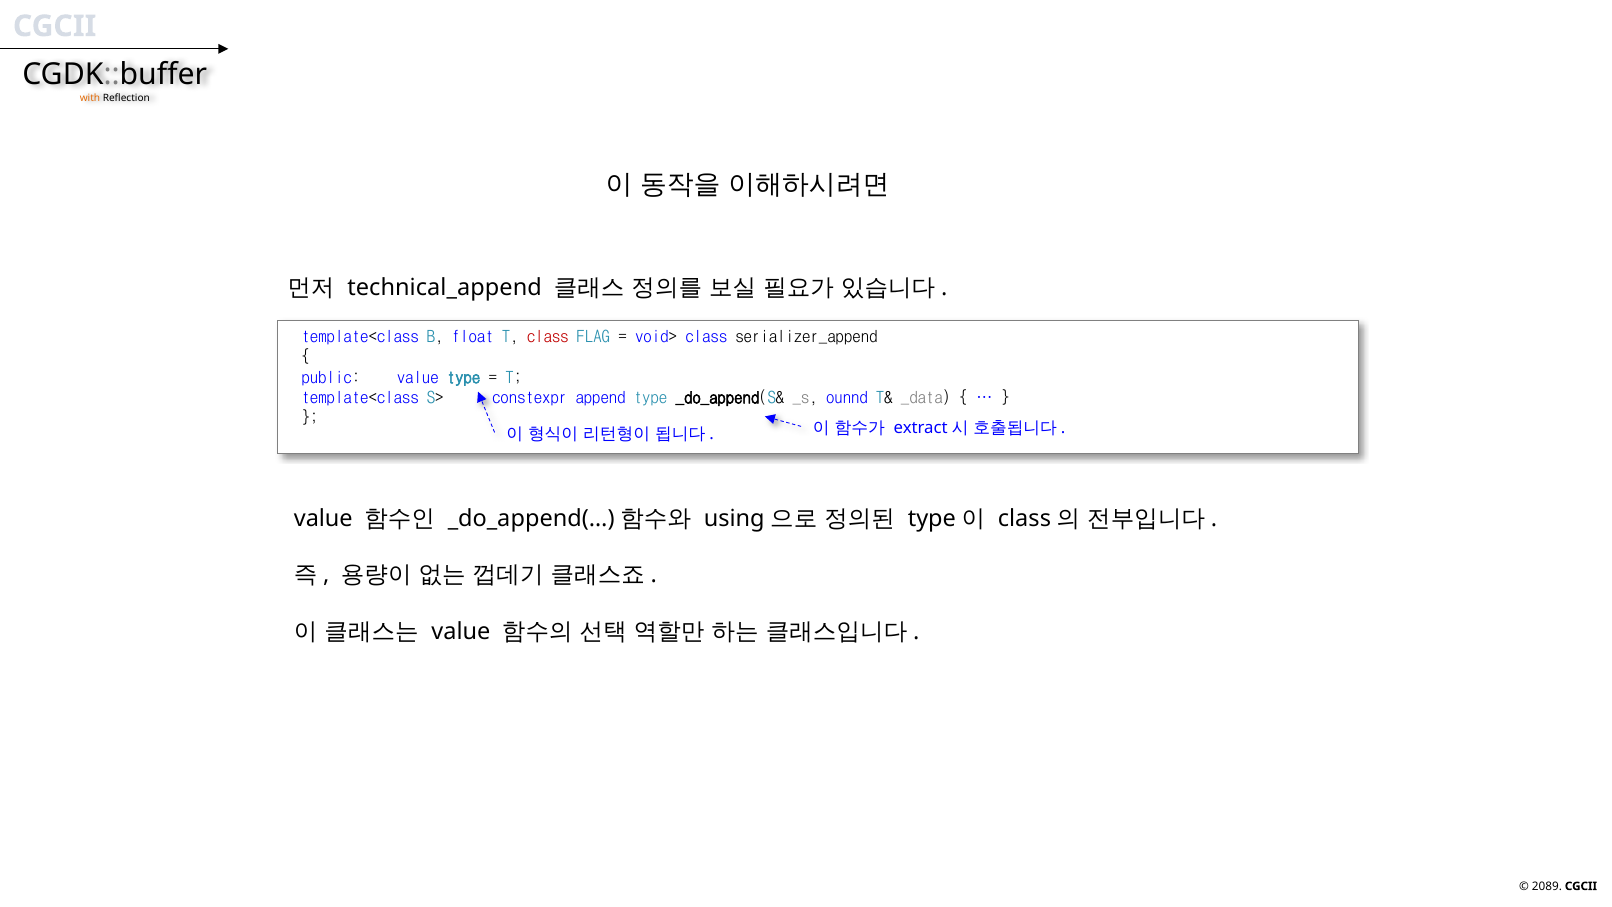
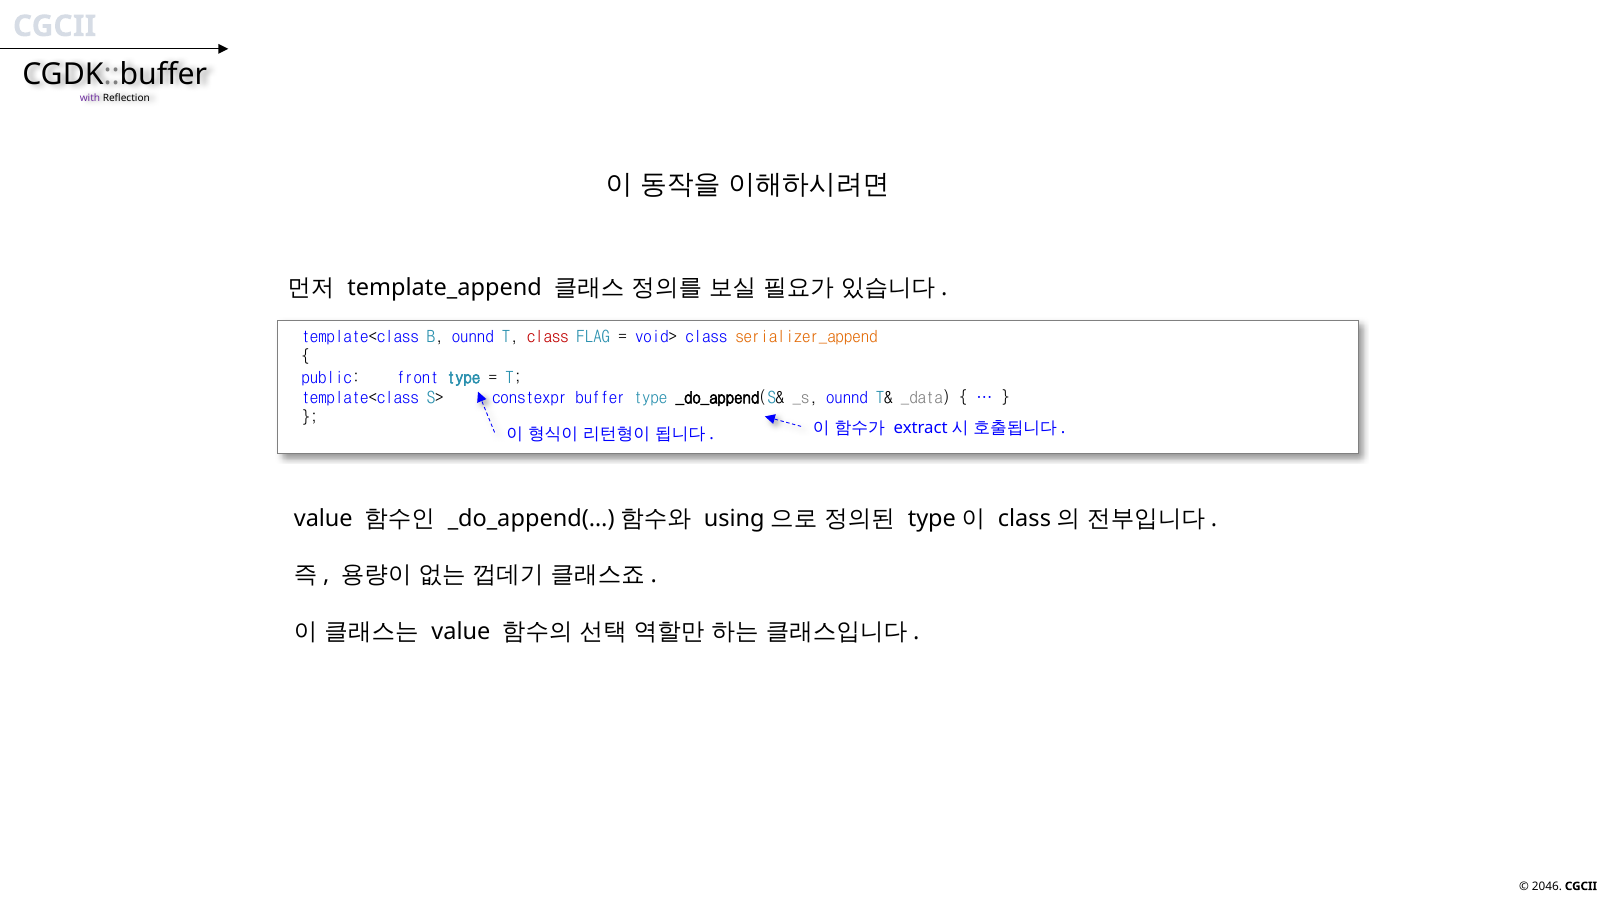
with colour: orange -> purple (90, 98)
technical_append: technical_append -> template_append (445, 288)
B float: float -> ounnd (473, 337)
serializer_append colour: black -> orange (806, 337)
public value: value -> front (418, 378)
append: append -> buffer (601, 398)
2089: 2089 -> 2046 (1547, 886)
